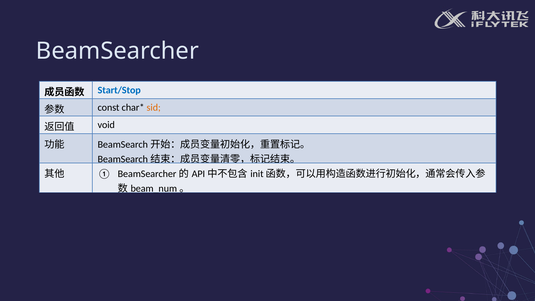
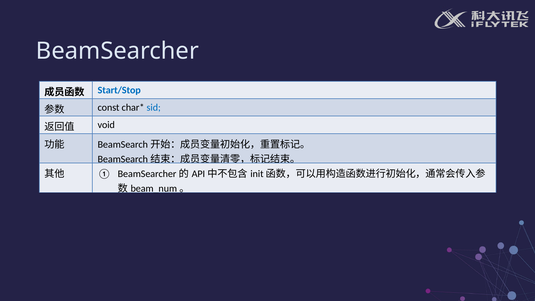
sid colour: orange -> blue (154, 108)
